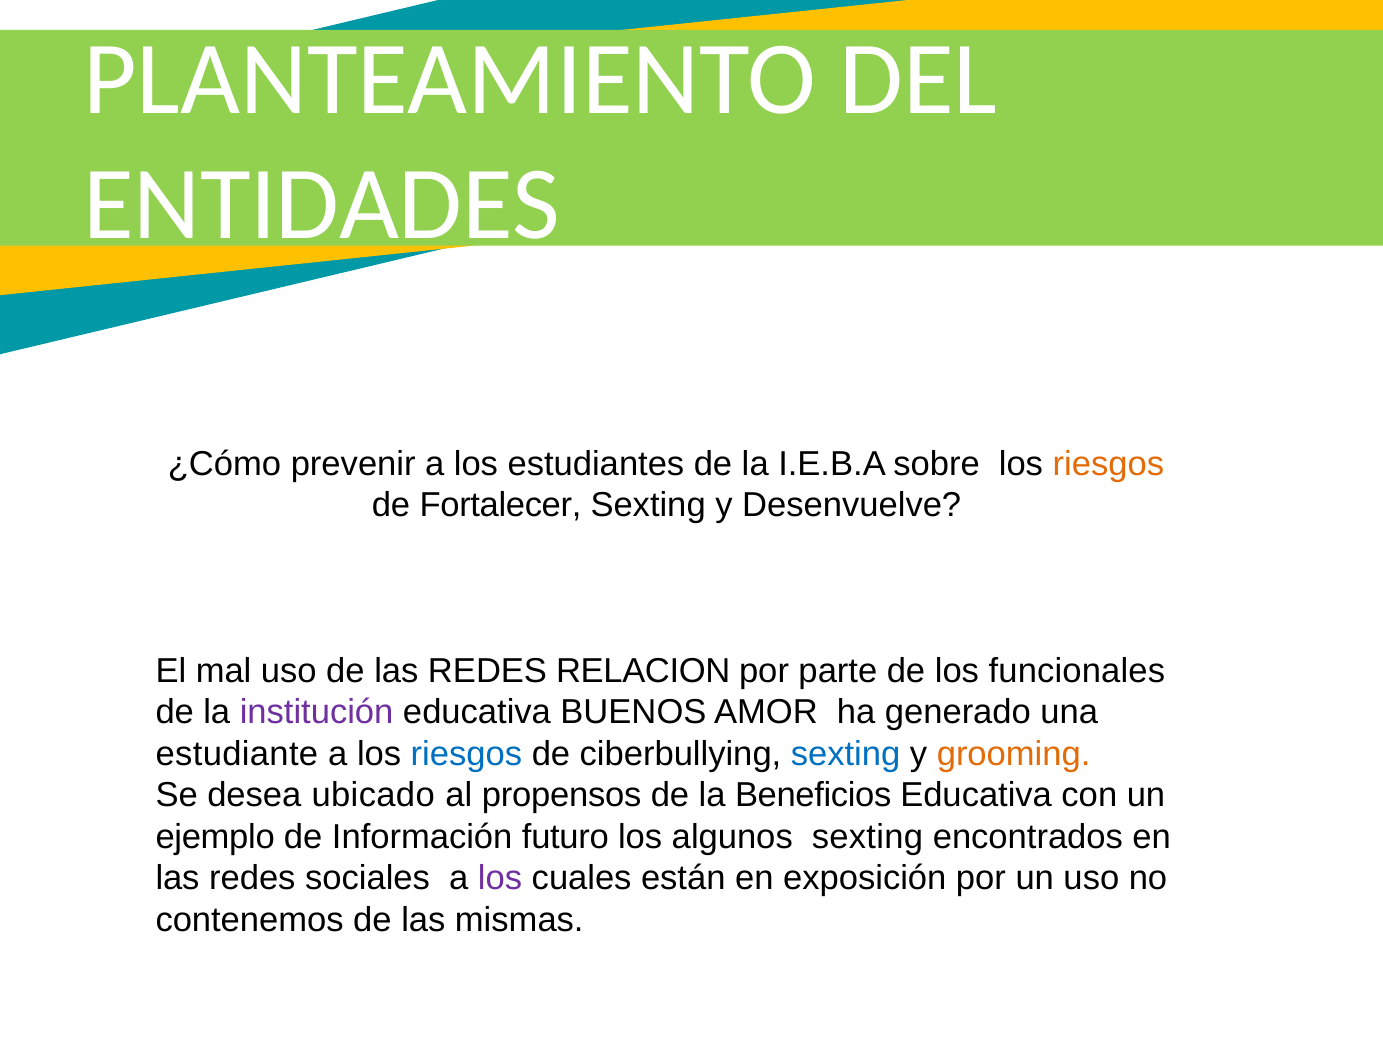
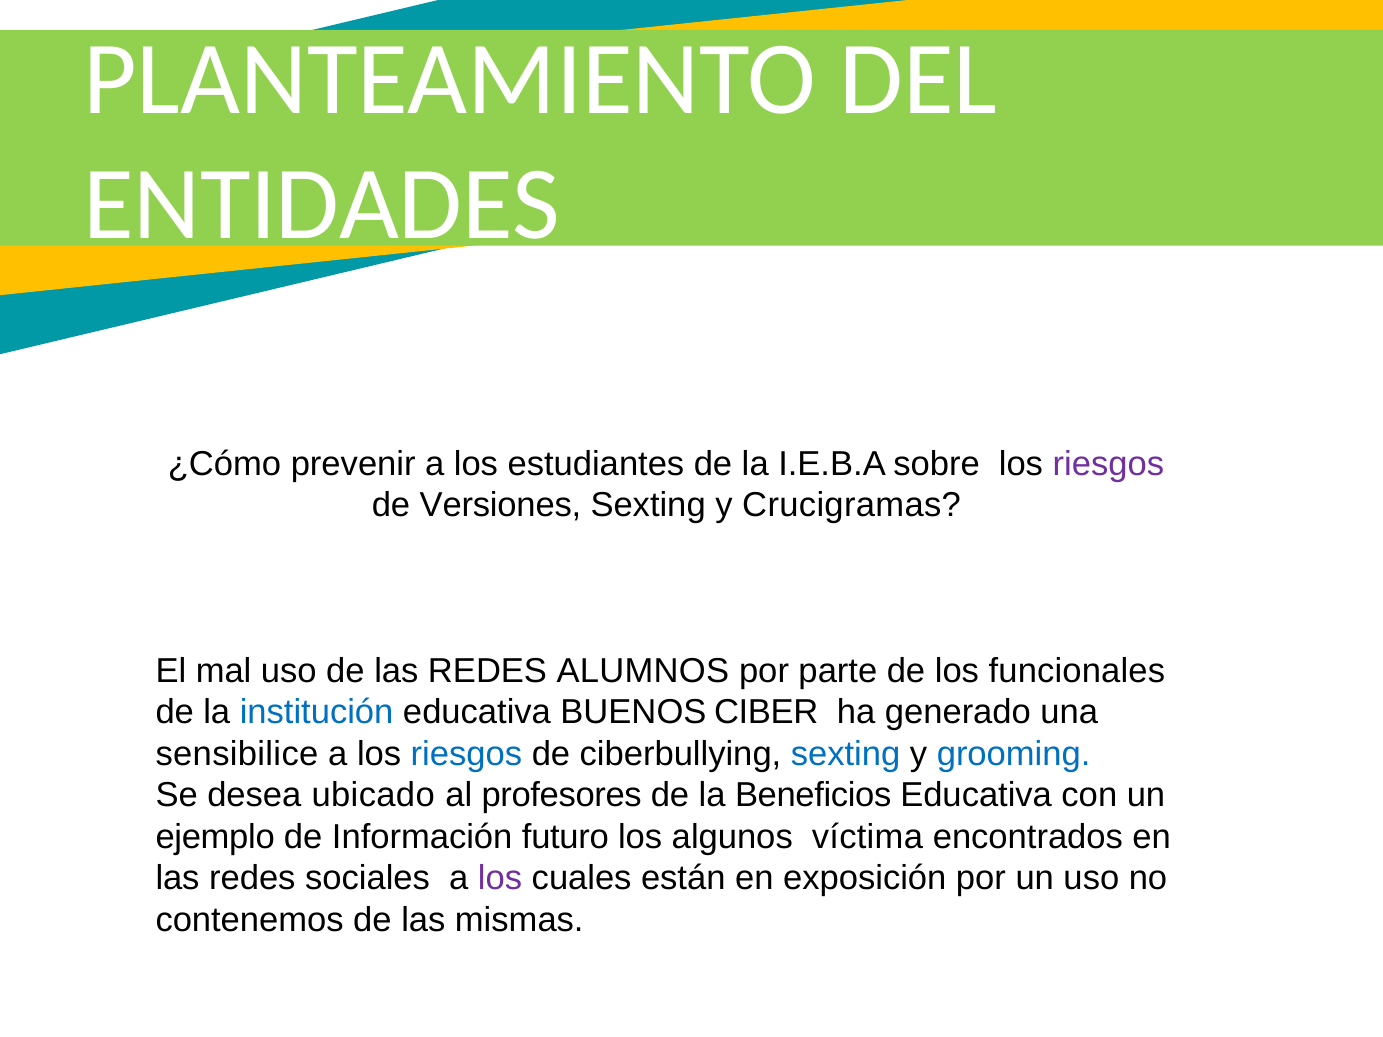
riesgos colour: orange -> purple (1108, 464)
Fortalecer: Fortalecer -> Versiones (500, 505)
Desenvuelve: Desenvuelve -> Crucigramas (852, 505)
RELACION: RELACION -> ALUMNOS (643, 671)
institución colour: purple -> blue (317, 713)
AMOR: AMOR -> CIBER (766, 713)
estudiante: estudiante -> sensibilice (237, 754)
grooming colour: orange -> blue (1014, 754)
propensos: propensos -> profesores (562, 796)
algunos sexting: sexting -> víctima (867, 837)
